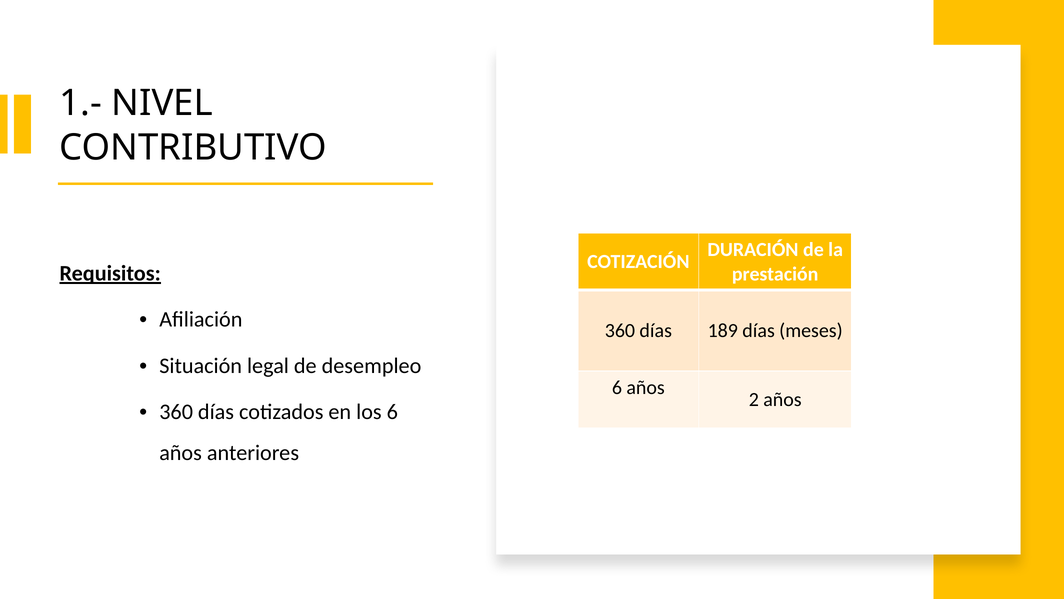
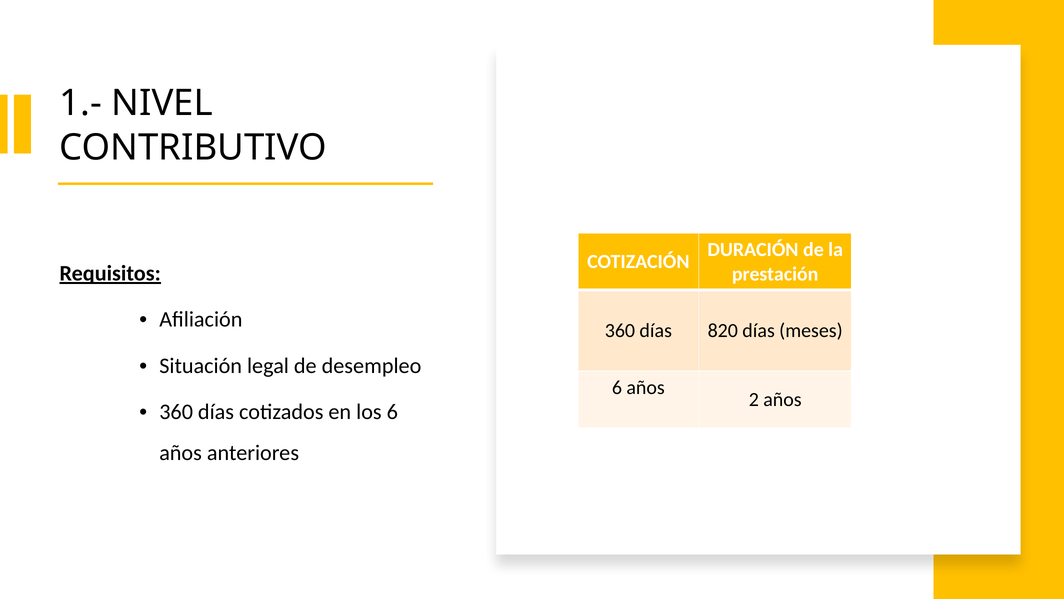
189: 189 -> 820 (723, 330)
